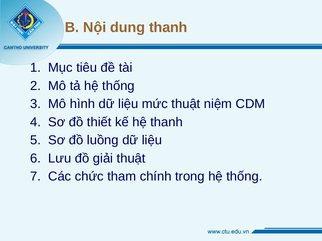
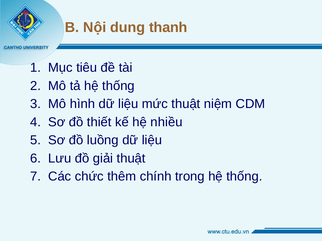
hệ thanh: thanh -> nhiều (167, 122)
tham: tham -> thêm (122, 177)
